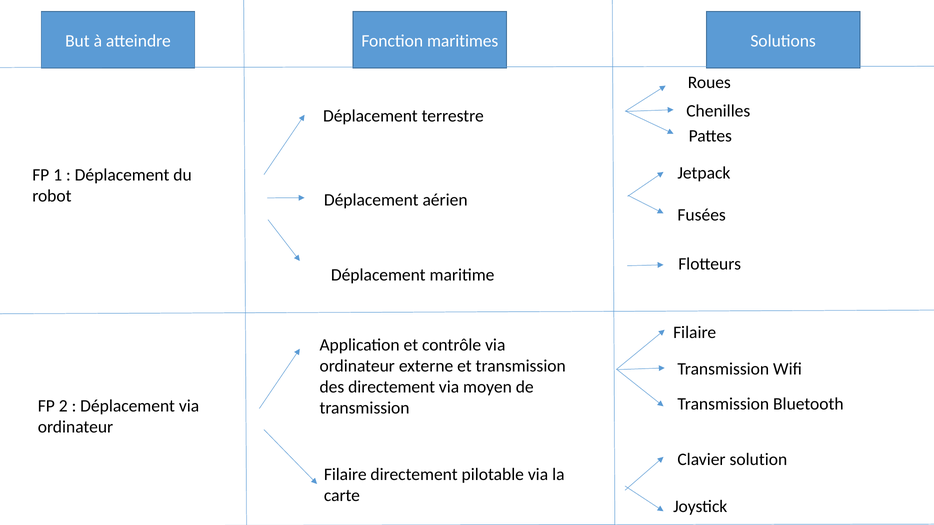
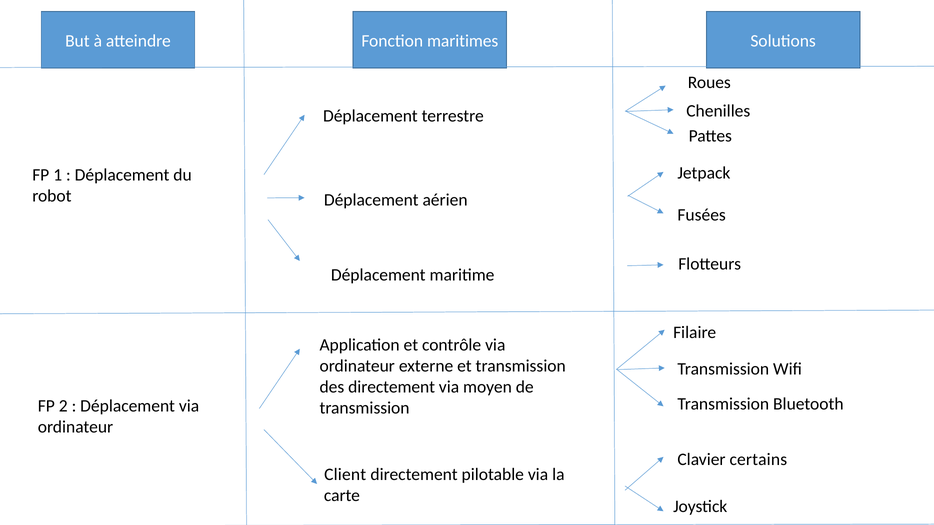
solution: solution -> certains (758, 460)
Filaire: Filaire -> Client (345, 475)
